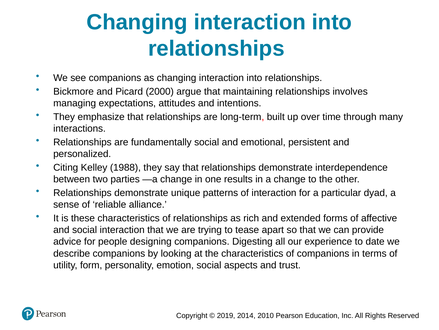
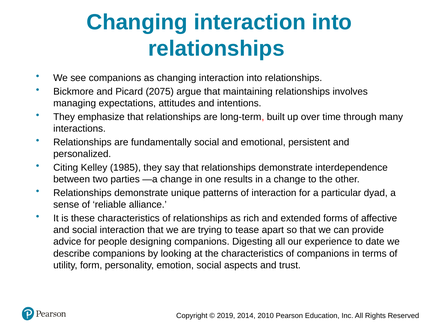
2000: 2000 -> 2075 (160, 91)
1988: 1988 -> 1985 (125, 167)
